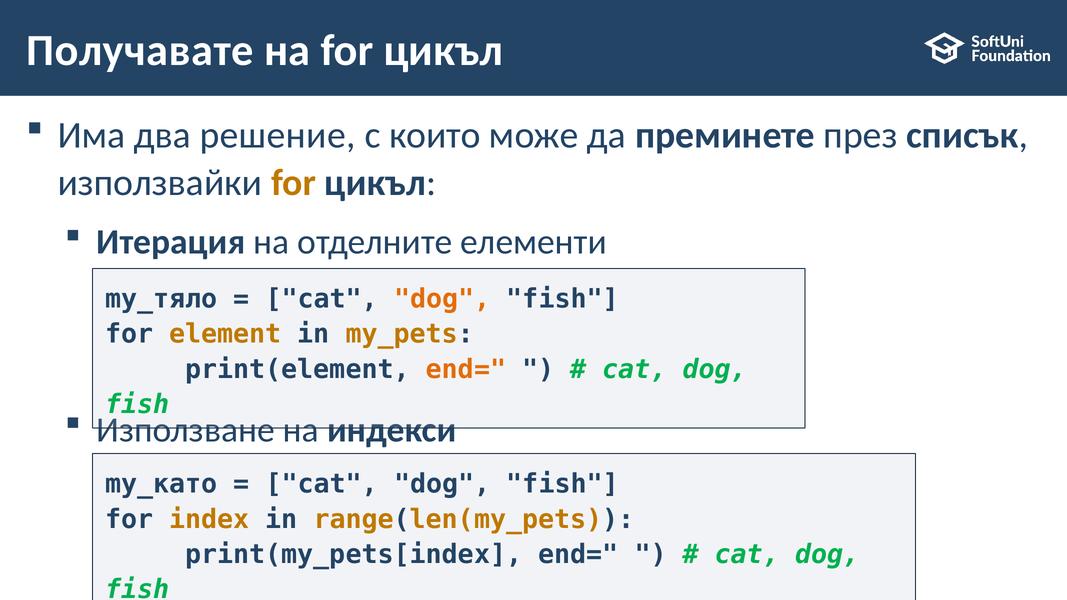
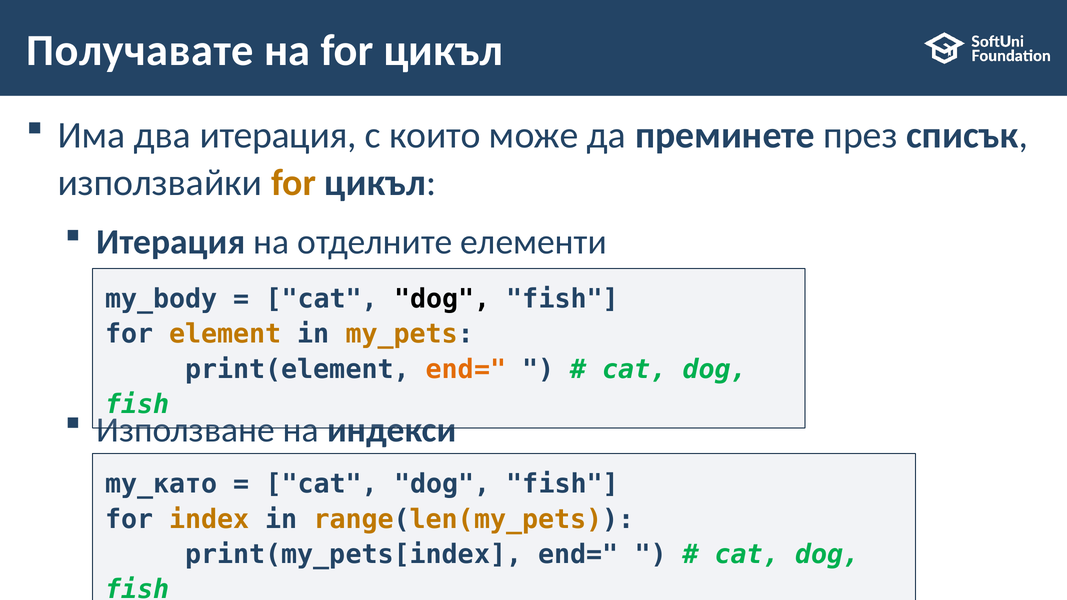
два решение: решение -> итерация (278, 135)
my_тяло: my_тяло -> my_body (161, 299)
dog colour: orange -> black (442, 299)
